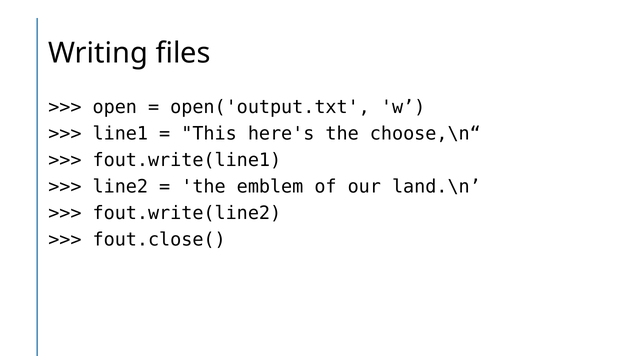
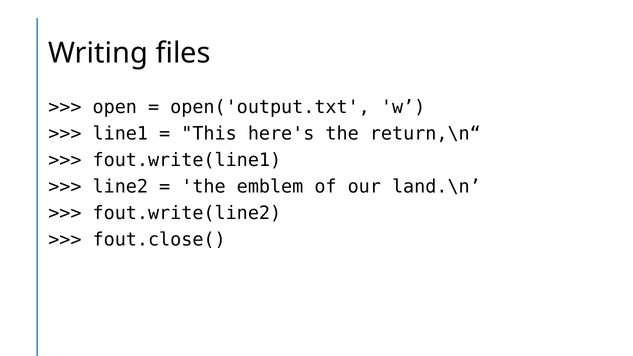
choose,\n“: choose,\n“ -> return,\n“ (425, 134)
